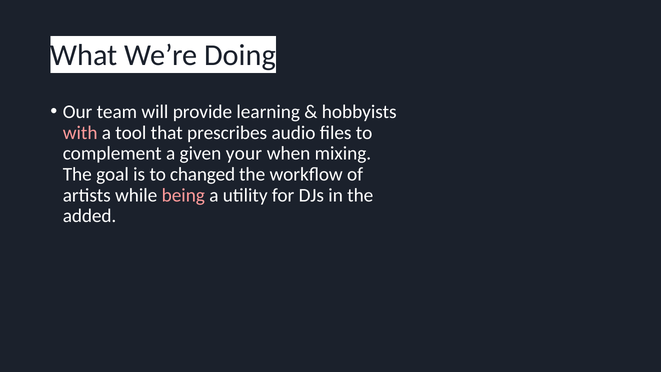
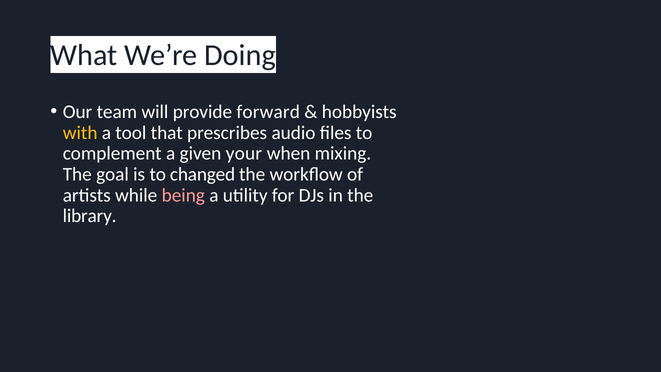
learning: learning -> forward (268, 112)
with colour: pink -> yellow (80, 133)
added: added -> library (90, 216)
